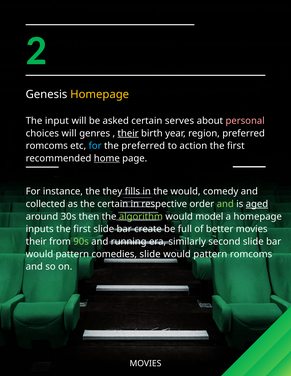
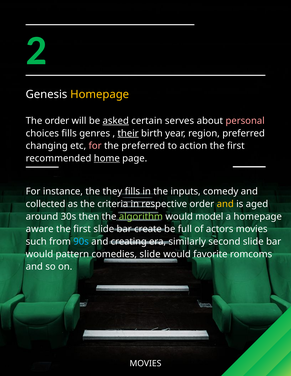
The input: input -> order (57, 121)
asked underline: none -> present (116, 121)
choices will: will -> fills (69, 133)
romcoms: romcoms -> changing (47, 146)
for colour: light blue -> pink (95, 146)
the would: would -> inputs (186, 192)
the certain: certain -> criteria (113, 204)
and colour: light green -> yellow (225, 204)
aged underline: present -> none (257, 204)
inputs: inputs -> aware (40, 229)
better: better -> actors (220, 229)
their: their -> such (36, 242)
90s colour: light green -> light blue (81, 242)
running: running -> creating (129, 242)
pattern: pattern -> favorite (210, 255)
